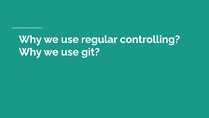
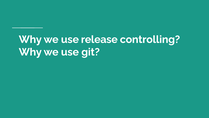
regular: regular -> release (99, 39)
